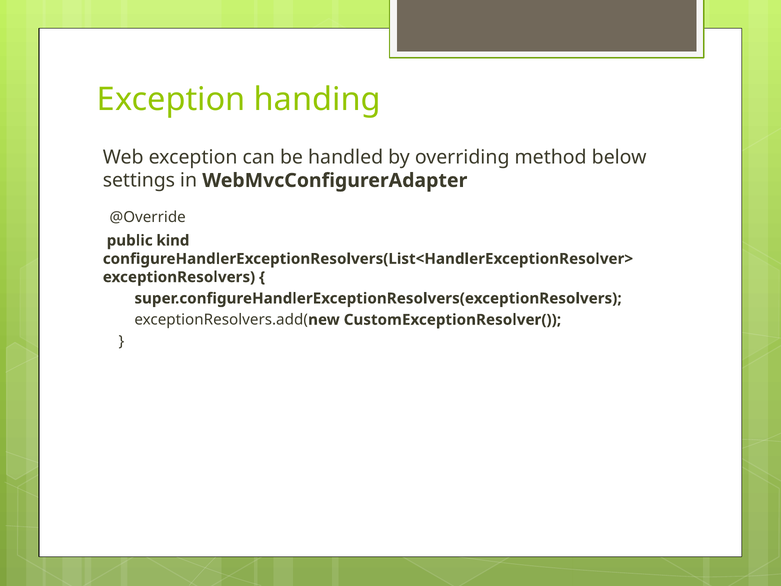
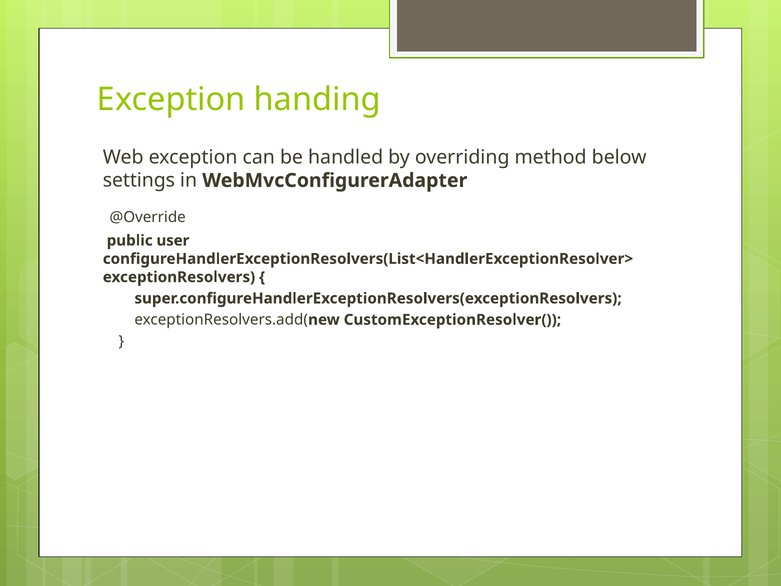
kind: kind -> user (173, 240)
